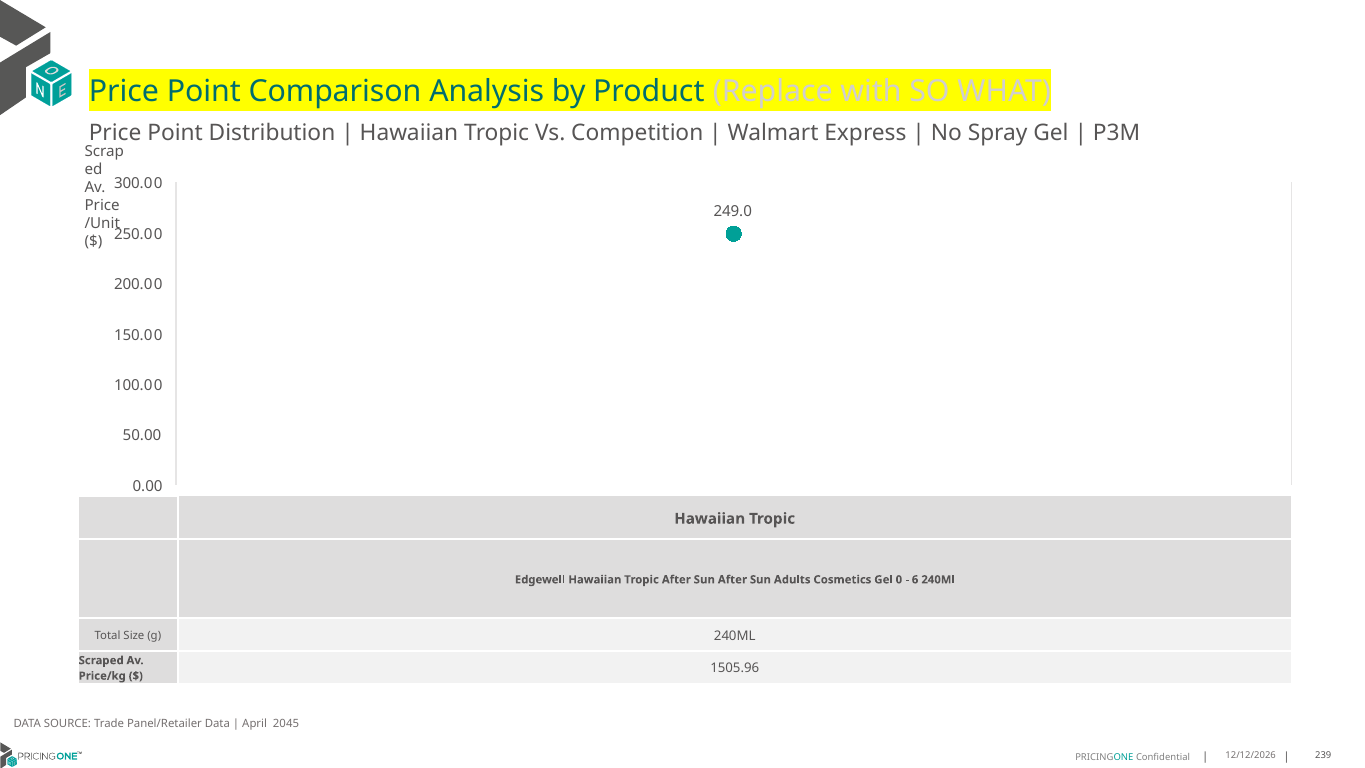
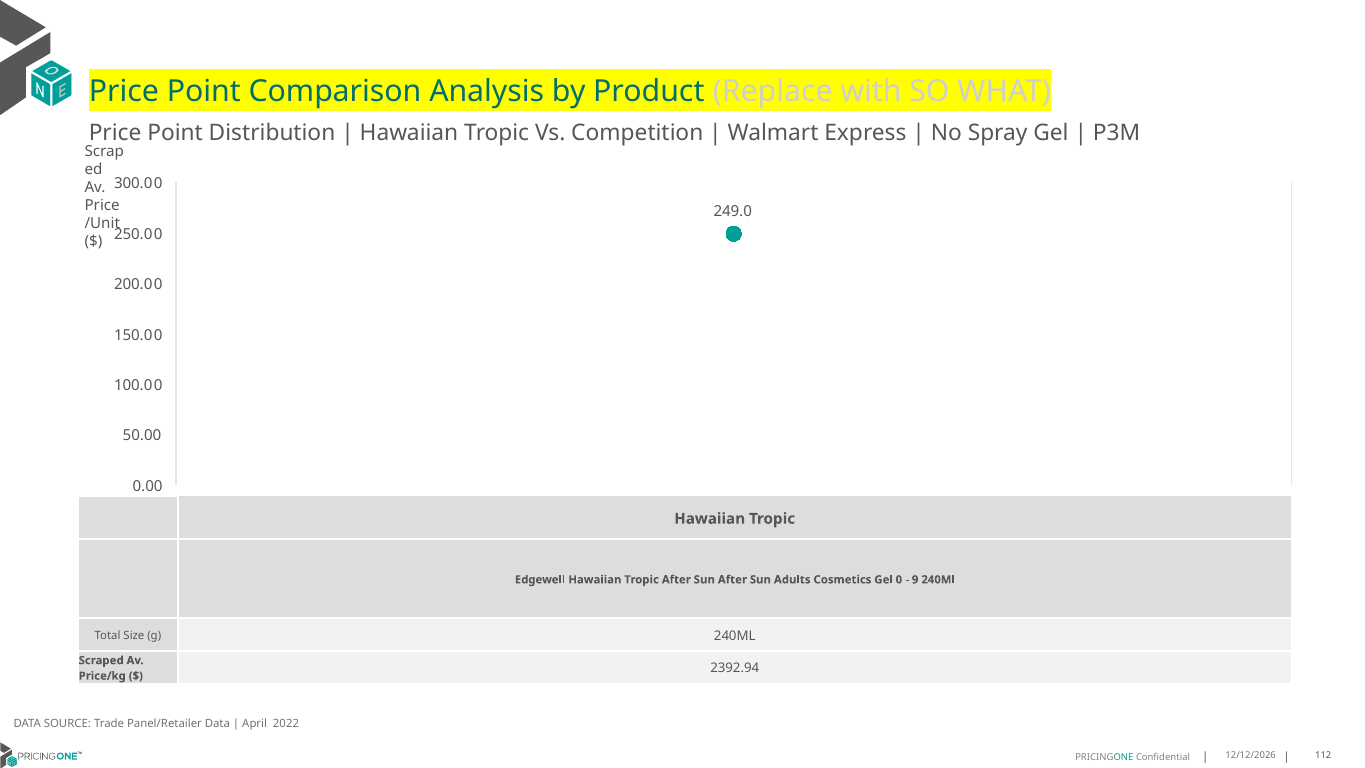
6: 6 -> 9 (915, 580)
1505.96: 1505.96 -> 2392.94 (735, 668)
2045: 2045 -> 2022 (286, 723)
239: 239 -> 112 (1323, 755)
